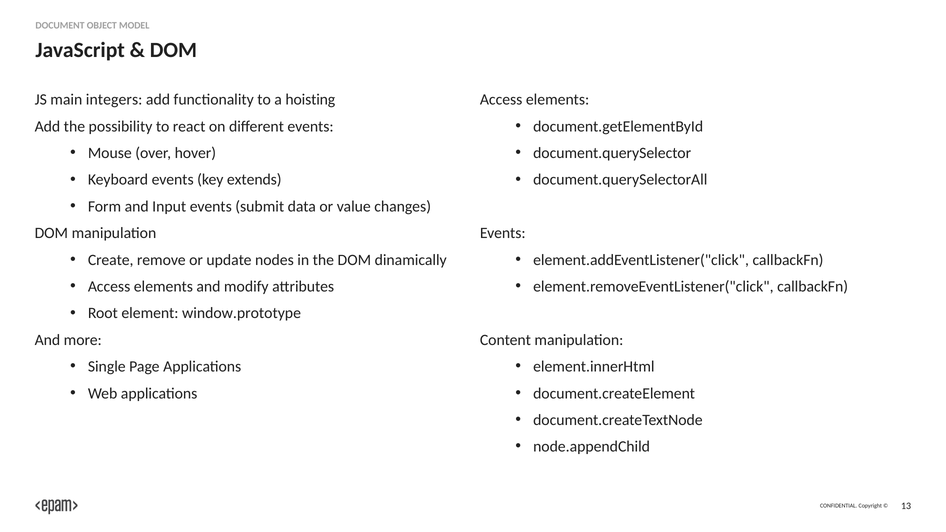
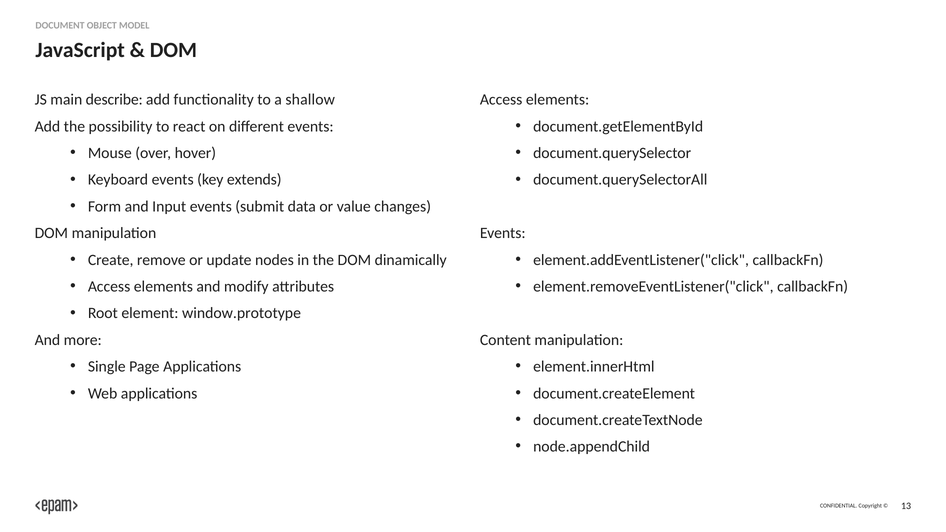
integers: integers -> describe (114, 100)
hoisting: hoisting -> shallow (310, 100)
